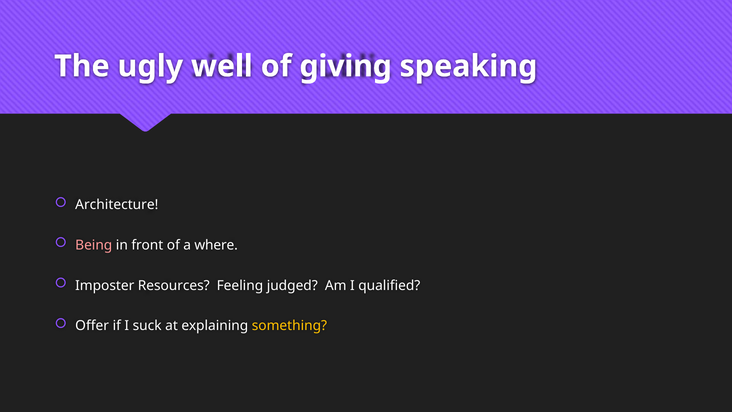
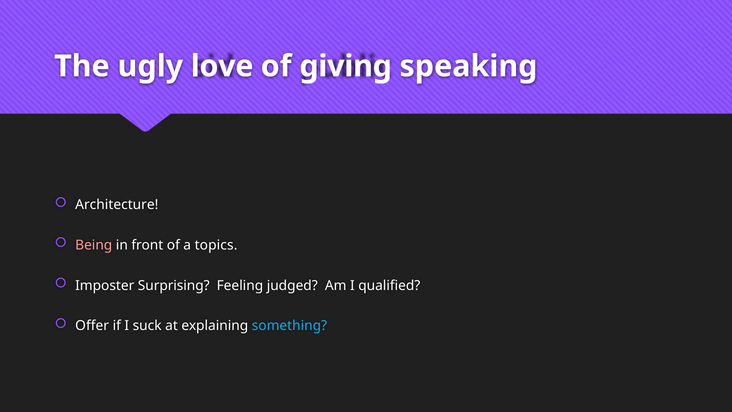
well: well -> love (222, 66)
where: where -> topics (216, 245)
Resources: Resources -> Surprising (174, 285)
something colour: yellow -> light blue (289, 326)
